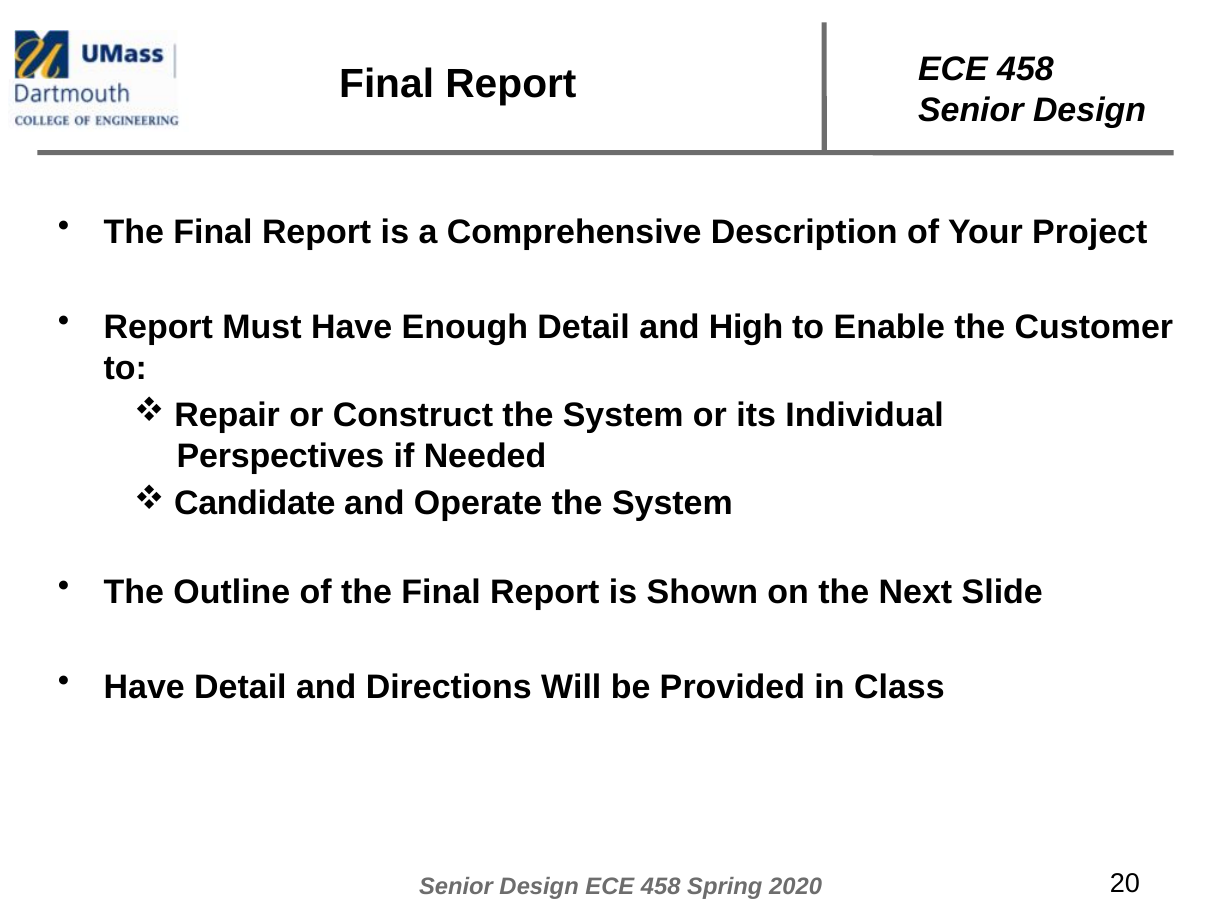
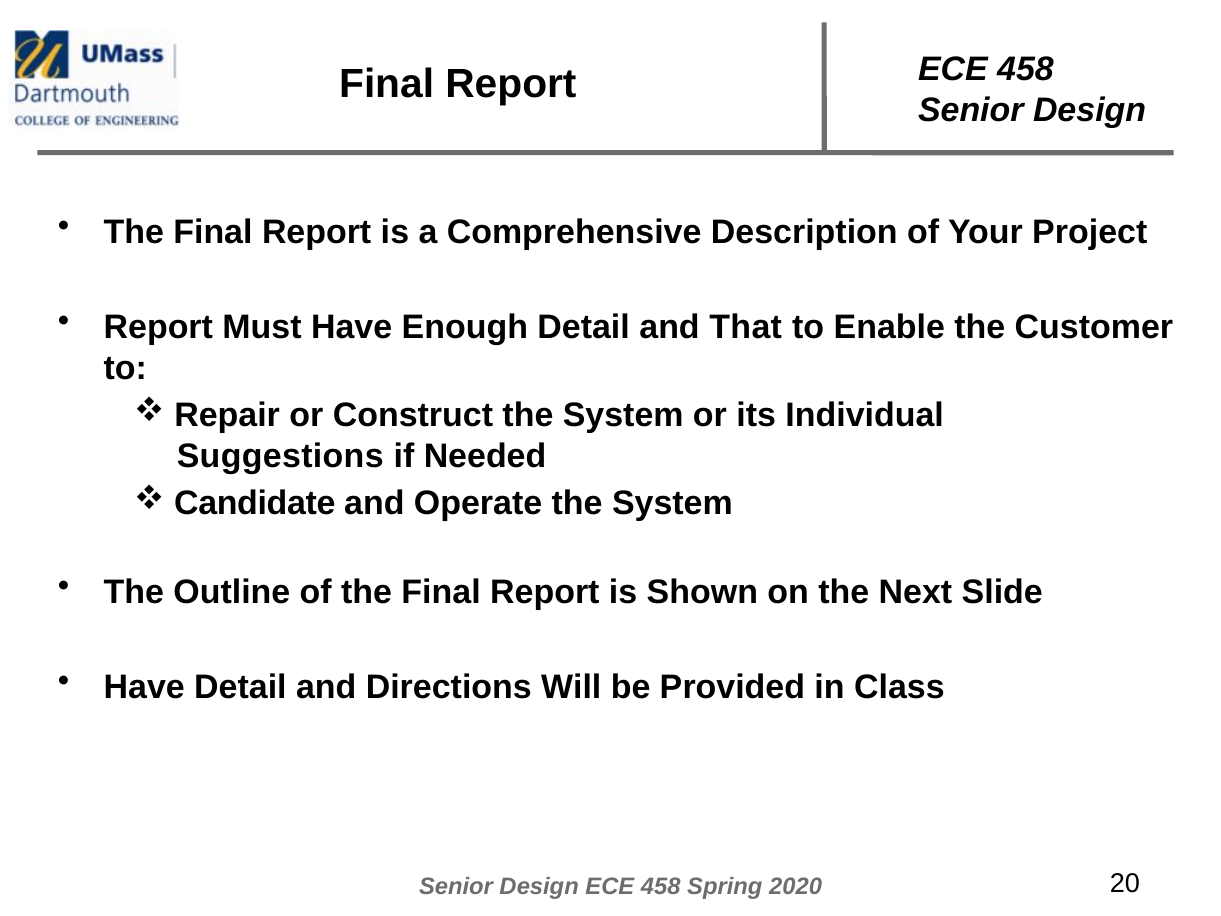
High: High -> That (746, 327)
Perspectives: Perspectives -> Suggestions (280, 456)
